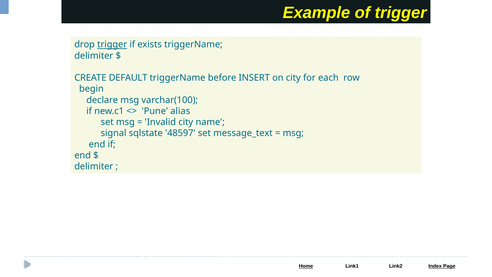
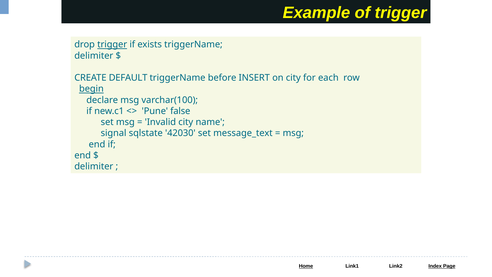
begin underline: none -> present (91, 89)
alias: alias -> false (180, 111)
48597: 48597 -> 42030 (180, 133)
